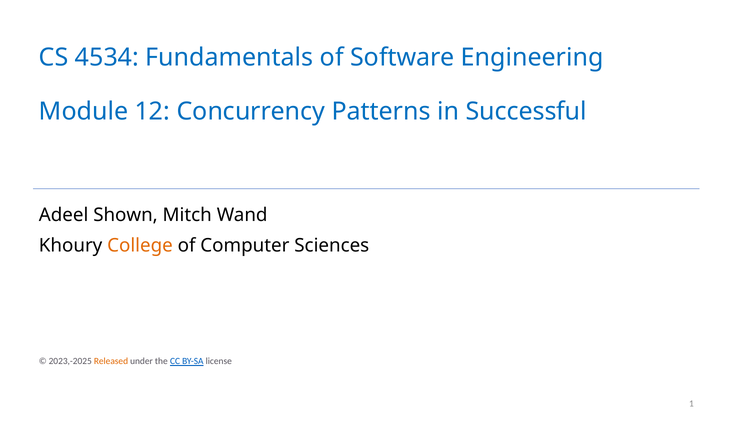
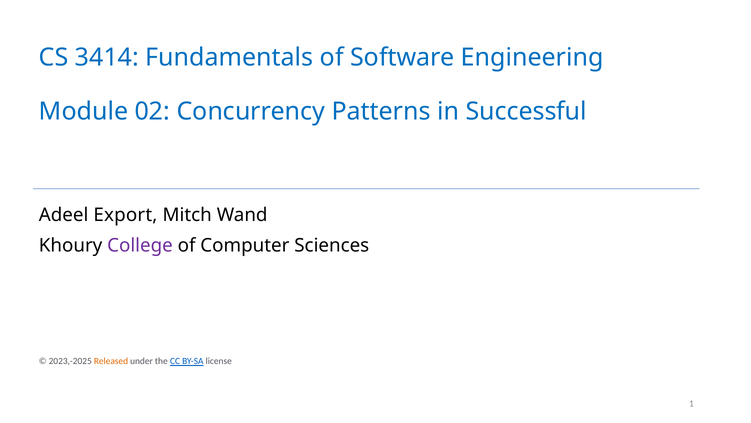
4534: 4534 -> 3414 (107, 57)
12: 12 -> 02 (152, 111)
Shown: Shown -> Export (125, 215)
College colour: orange -> purple (140, 245)
